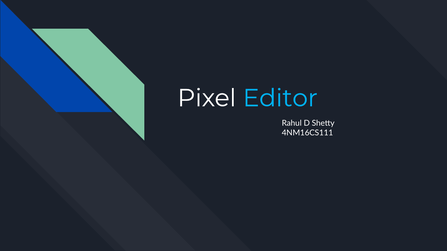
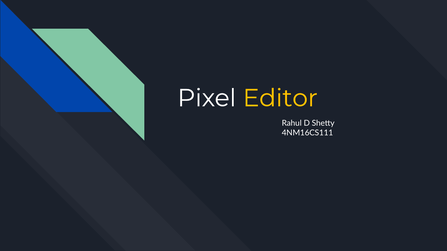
Editor colour: light blue -> yellow (280, 98)
